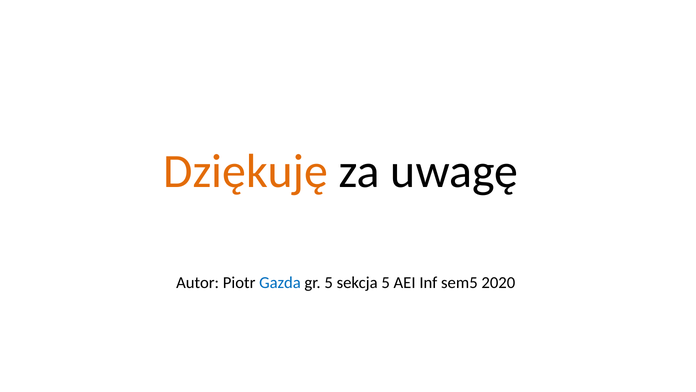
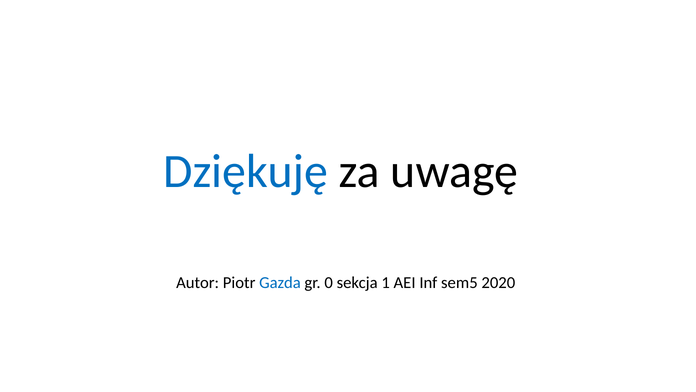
Dziękuję colour: orange -> blue (246, 171)
gr 5: 5 -> 0 (329, 283)
sekcja 5: 5 -> 1 (386, 283)
